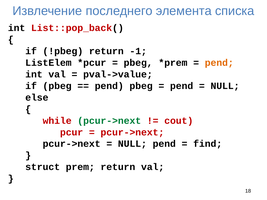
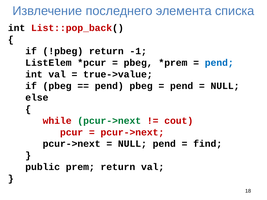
pend colour: orange -> blue (219, 63)
pval->value: pval->value -> true->value (118, 74)
struct: struct -> public (43, 167)
